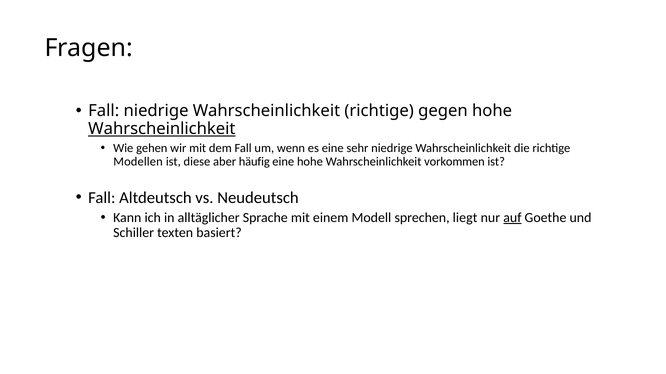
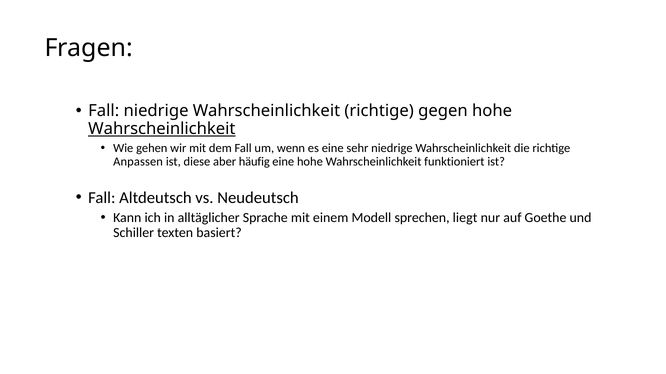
Modellen: Modellen -> Anpassen (138, 162)
vorkommen: vorkommen -> funktioniert (454, 162)
auf underline: present -> none (512, 218)
